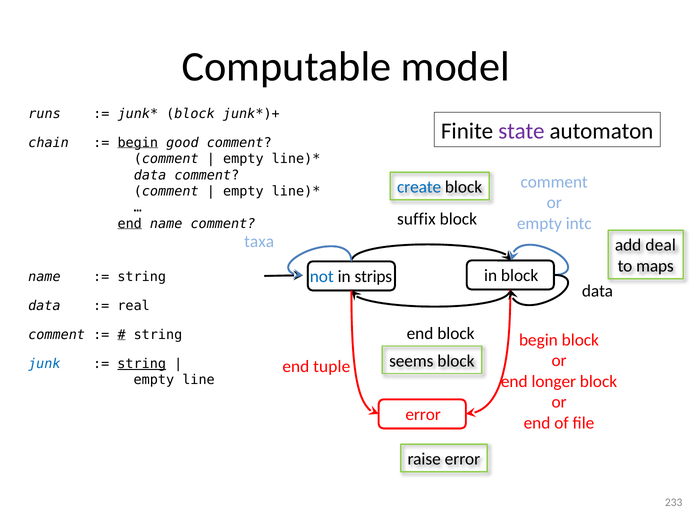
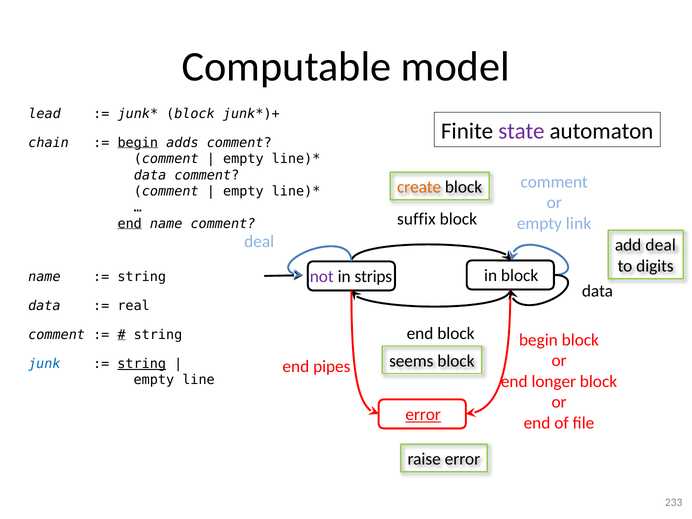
runs: runs -> lead (45, 114)
good: good -> adds (182, 143)
create colour: blue -> orange (419, 187)
intc: intc -> link (579, 223)
taxa: taxa -> deal (259, 242)
maps: maps -> digits (655, 266)
not colour: blue -> purple (322, 277)
tuple: tuple -> pipes (332, 366)
error underline: none -> present (423, 414)
